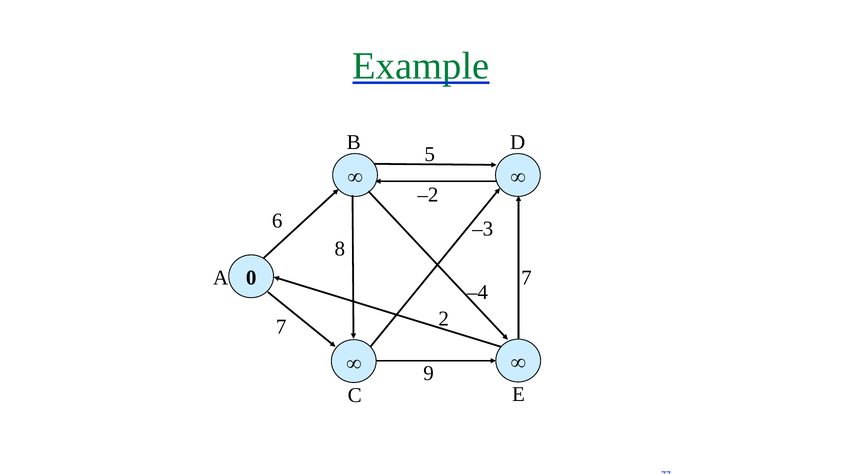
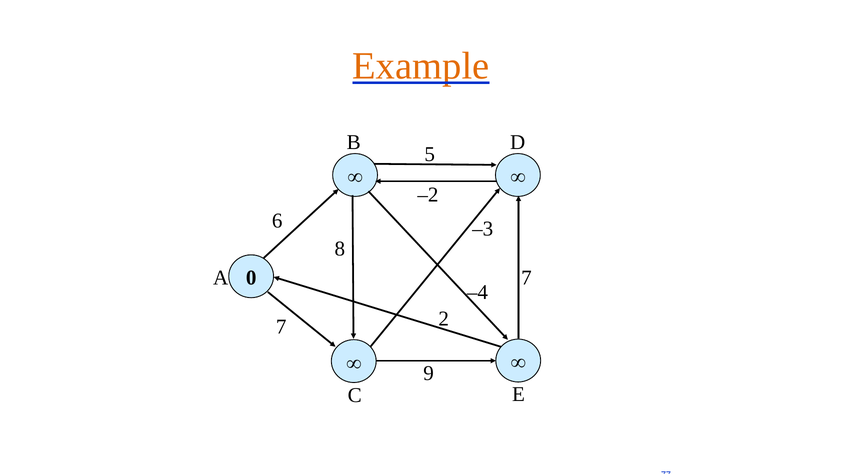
Example colour: green -> orange (421, 66)
